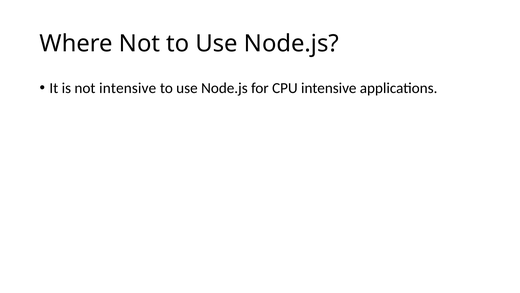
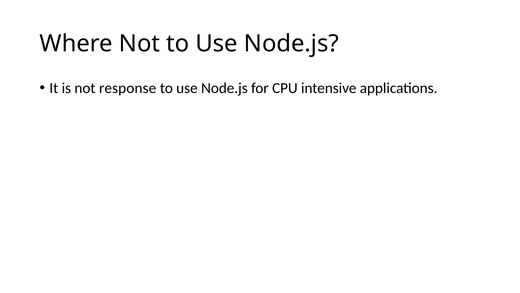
not intensive: intensive -> response (128, 88)
